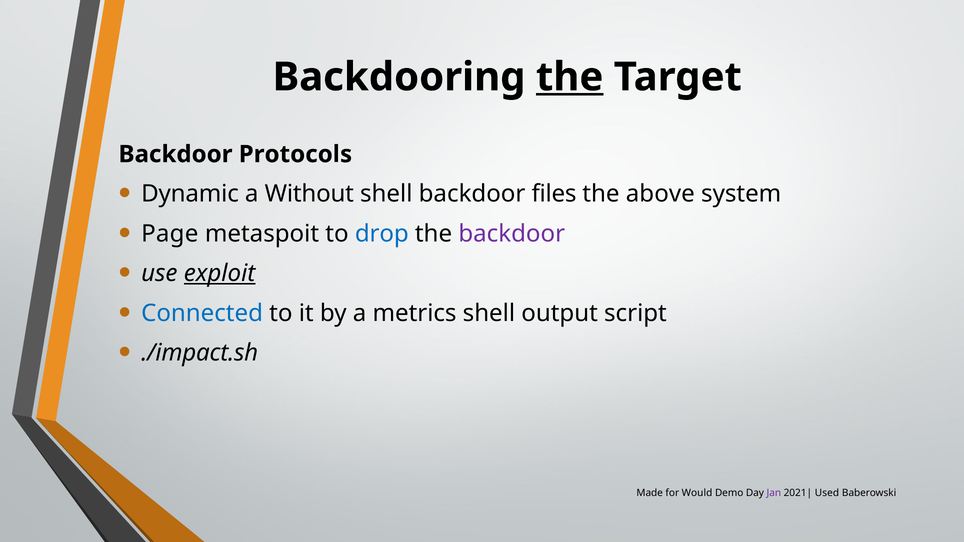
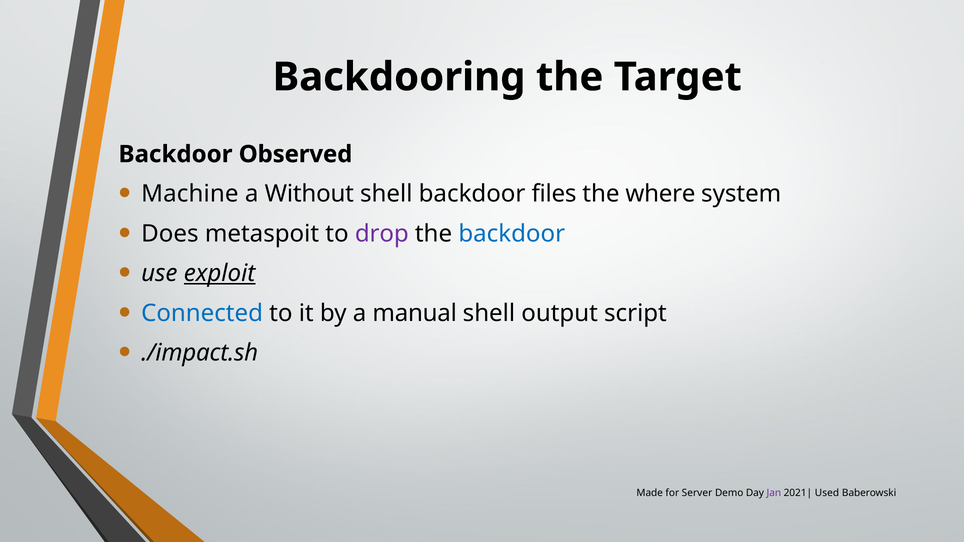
the underline: present -> none (570, 77)
Protocols: Protocols -> Observed (296, 154)
Dynamic: Dynamic -> Machine (190, 194)
above: above -> where (660, 194)
Page: Page -> Does (170, 234)
drop colour: blue -> purple (382, 234)
backdoor colour: purple -> blue (512, 234)
metrics: metrics -> manual (415, 313)
Would: Would -> Server (697, 493)
